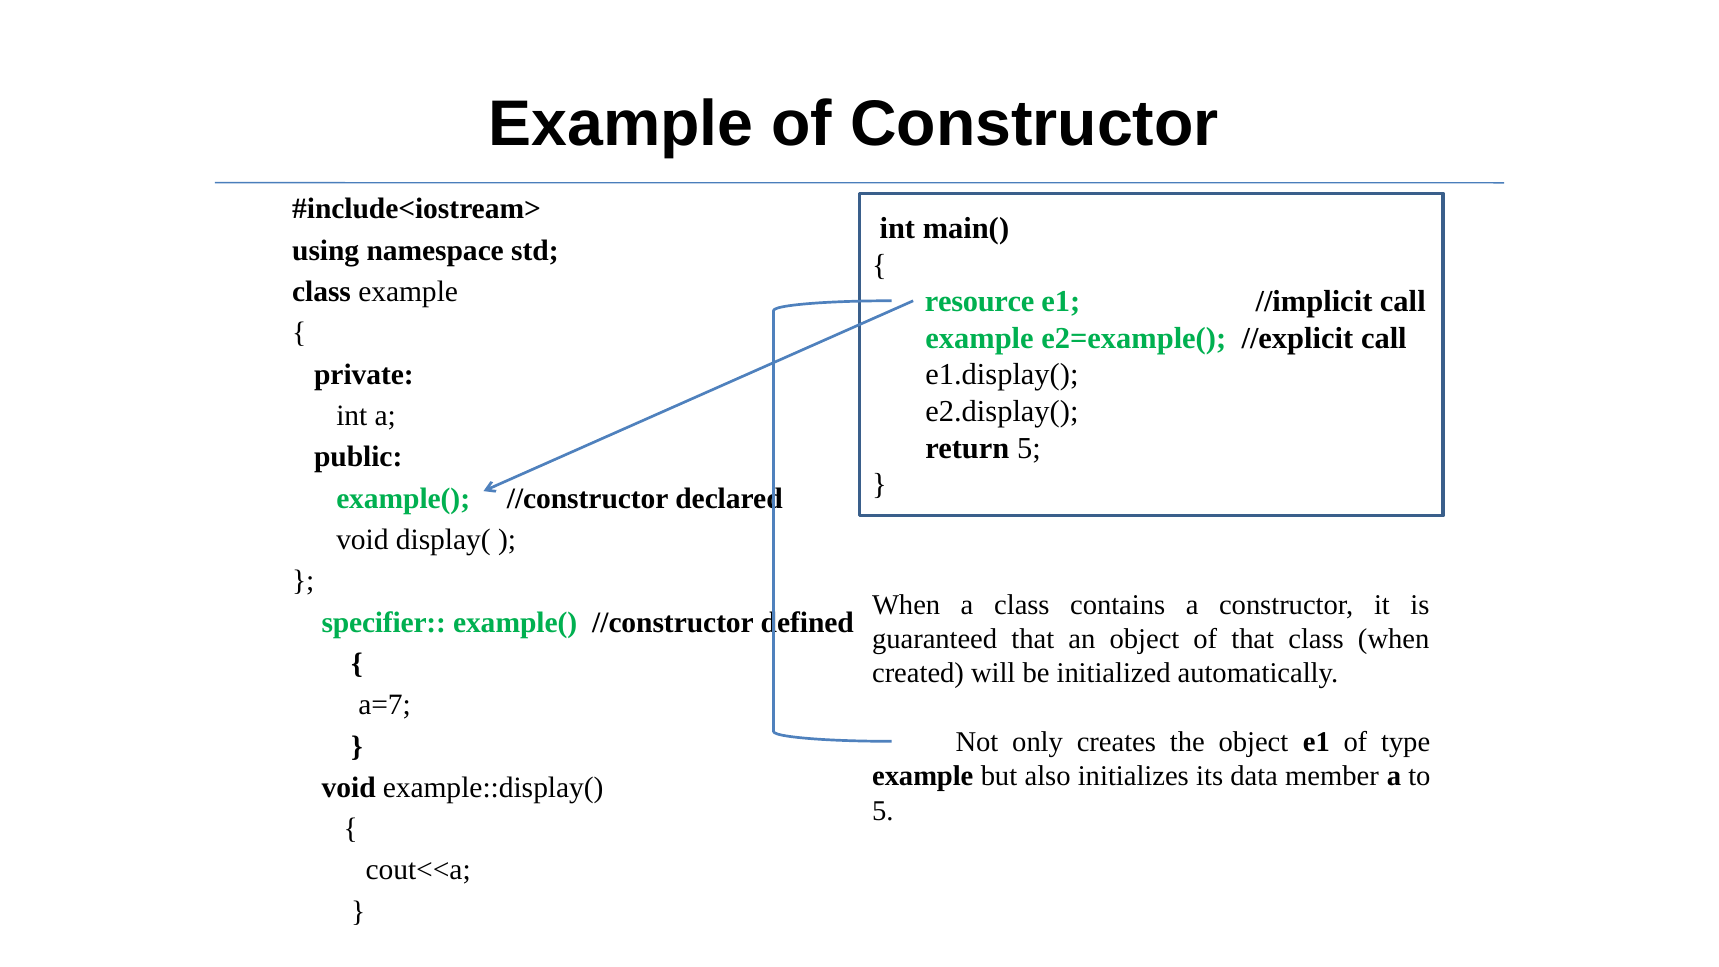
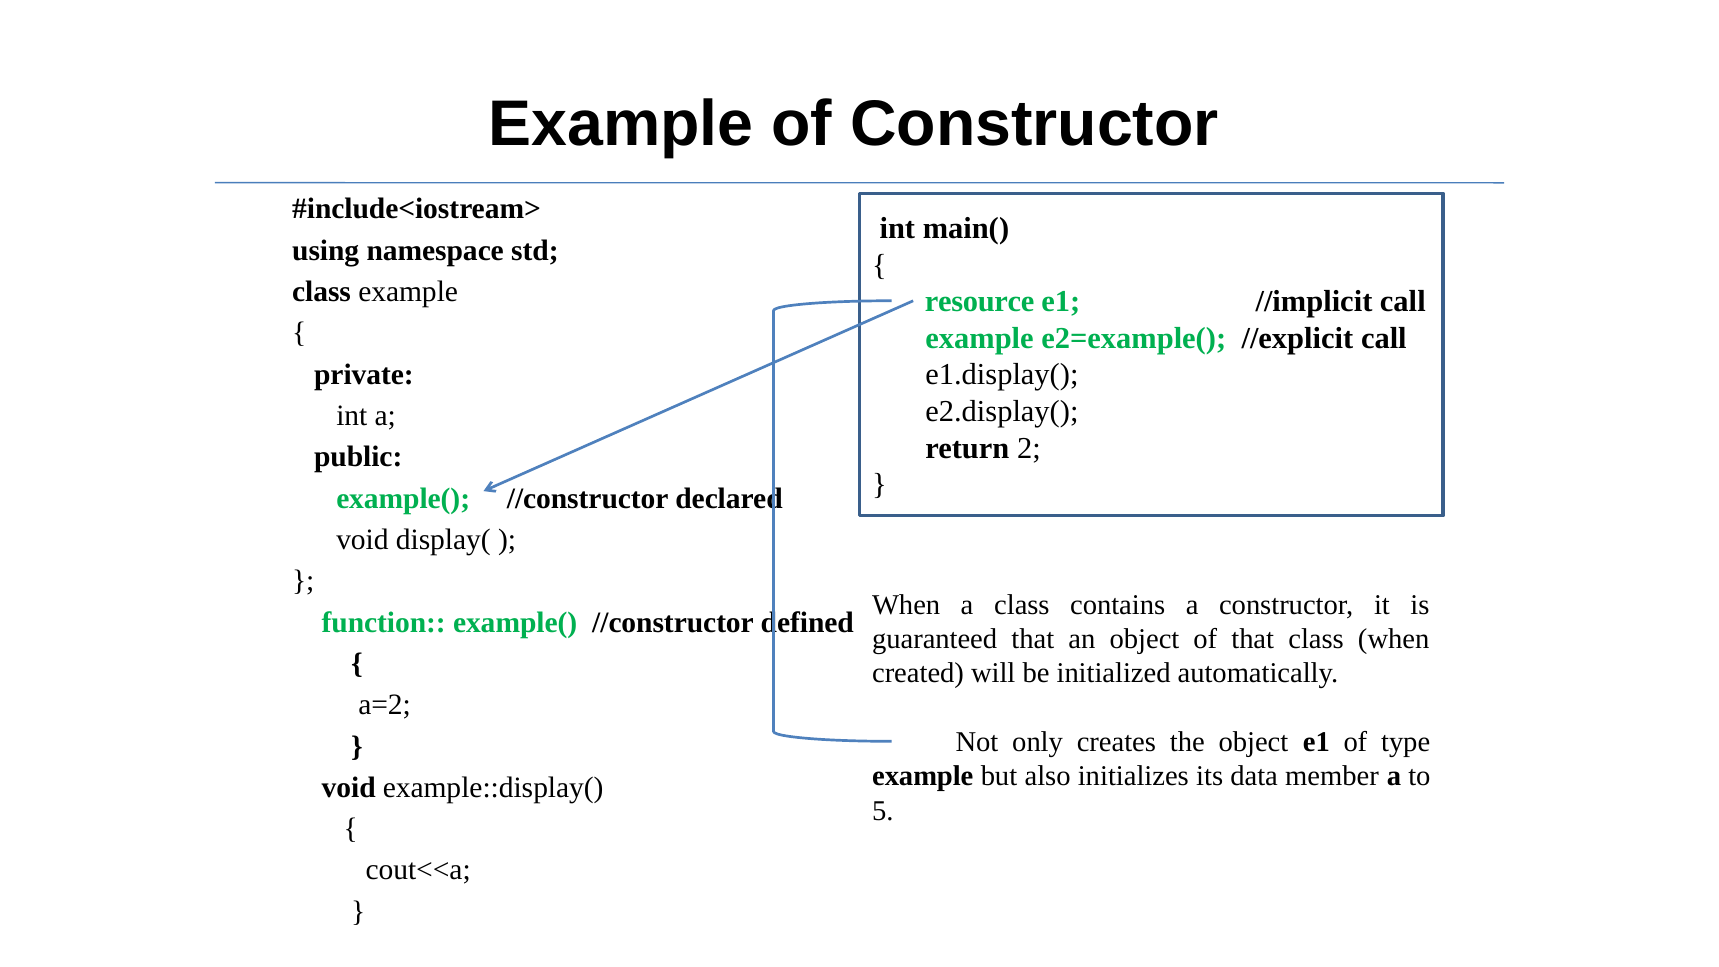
return 5: 5 -> 2 (1029, 448)
specifier: specifier -> function (384, 622)
a=7: a=7 -> a=2 (385, 705)
